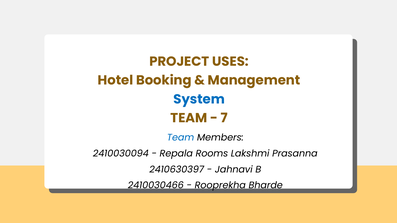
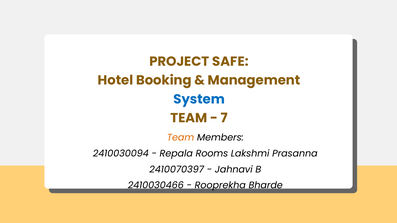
USES: USES -> SAFE (230, 62)
Team colour: blue -> orange (181, 138)
2410630397: 2410630397 -> 2410070397 (177, 170)
